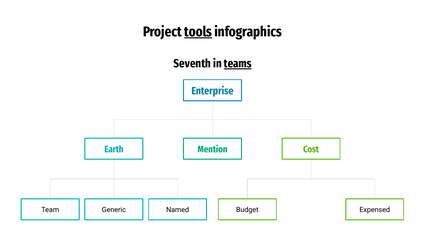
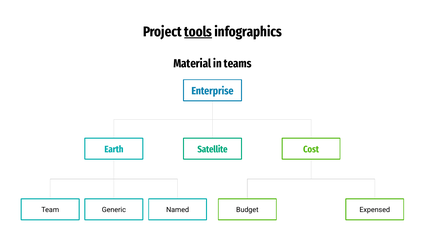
Seventh: Seventh -> Material (192, 64)
teams underline: present -> none (238, 64)
Mention: Mention -> Satellite (213, 149)
